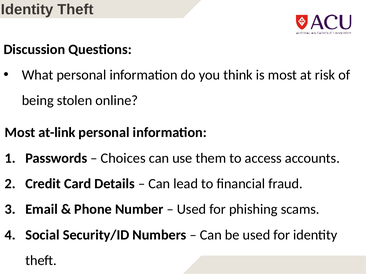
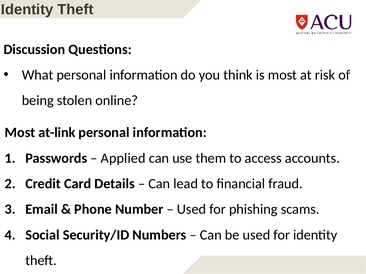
Choices: Choices -> Applied (123, 158)
